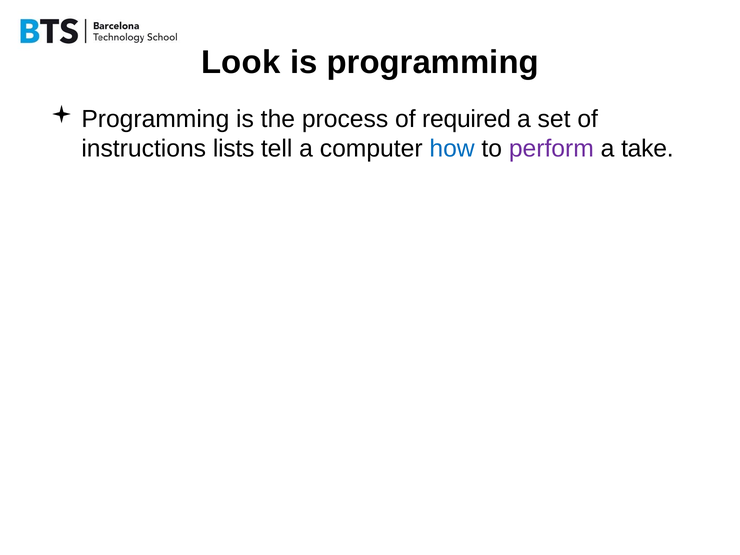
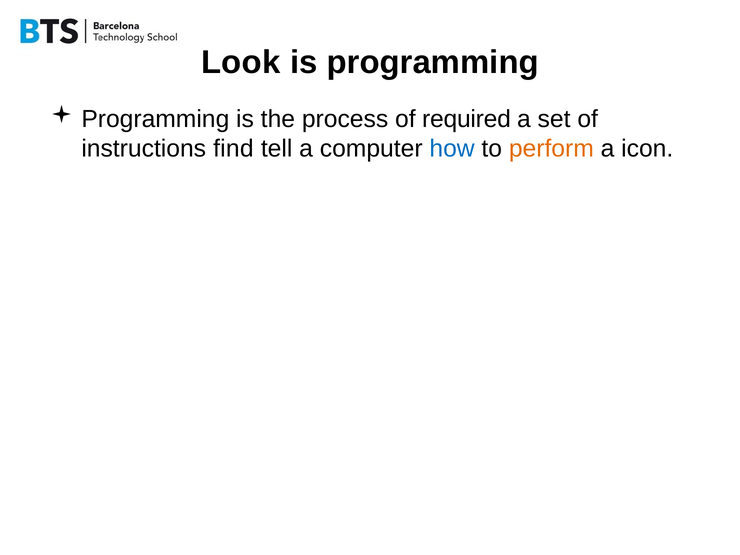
lists: lists -> find (233, 149)
perform colour: purple -> orange (551, 149)
take: take -> icon (647, 149)
